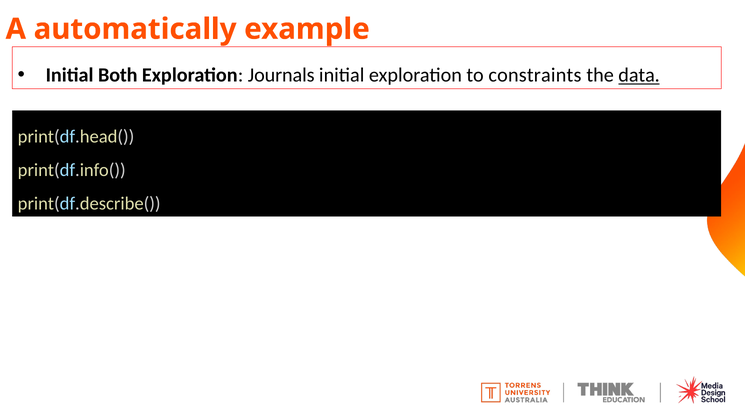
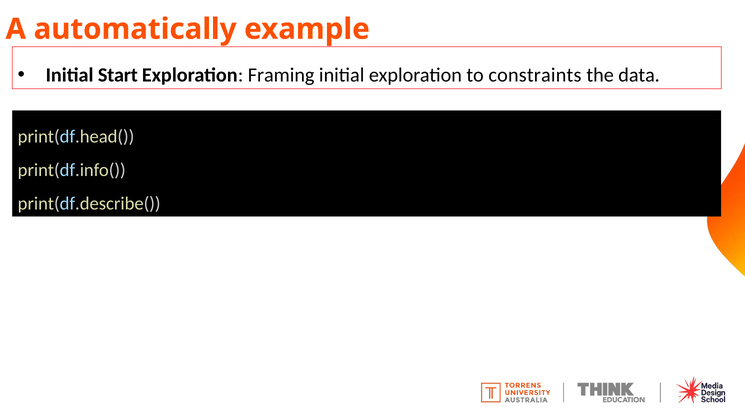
Both: Both -> Start (118, 75)
Journals: Journals -> Framing (281, 75)
data underline: present -> none (639, 75)
